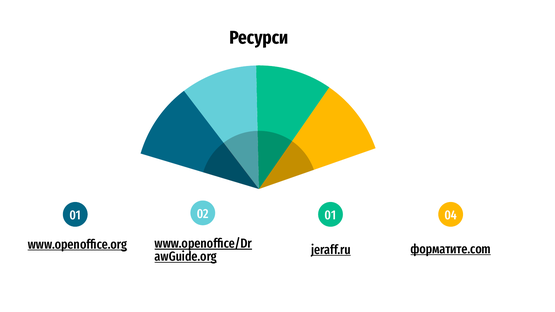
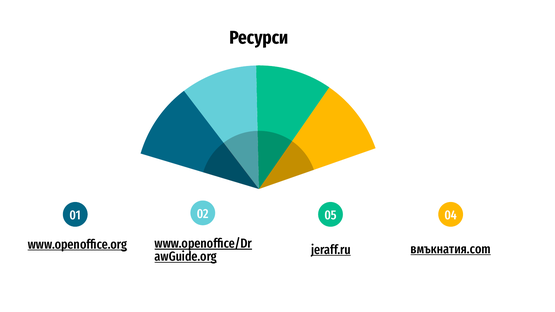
02 01: 01 -> 05 (331, 215)
форматите.com: форматите.com -> вмъкнатия.com (451, 249)
